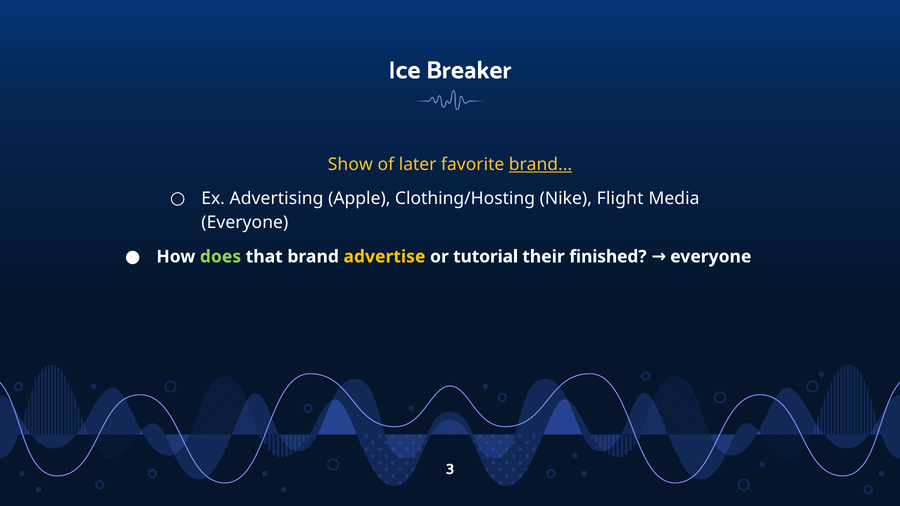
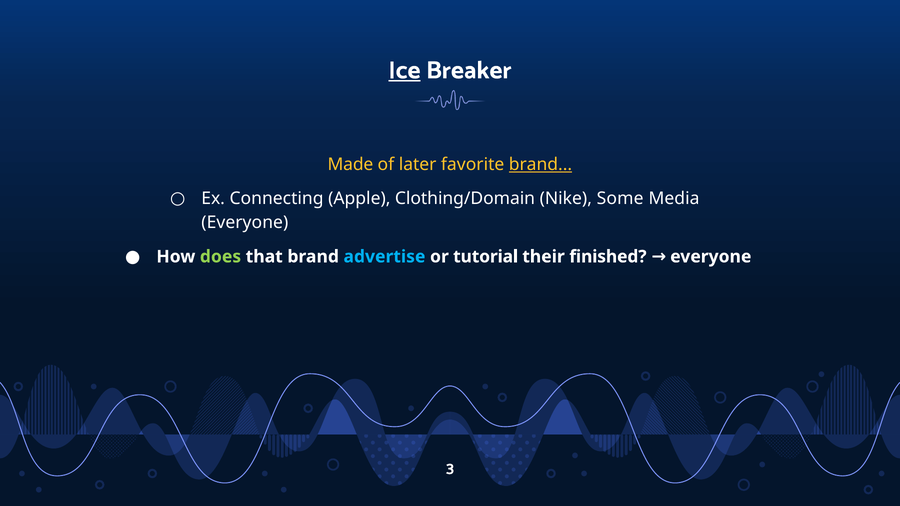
Ice underline: none -> present (404, 70)
Show: Show -> Made (350, 164)
Advertising: Advertising -> Connecting (277, 198)
Clothing/Hosting: Clothing/Hosting -> Clothing/Domain (465, 198)
Flight: Flight -> Some (620, 198)
advertise colour: yellow -> light blue (384, 257)
